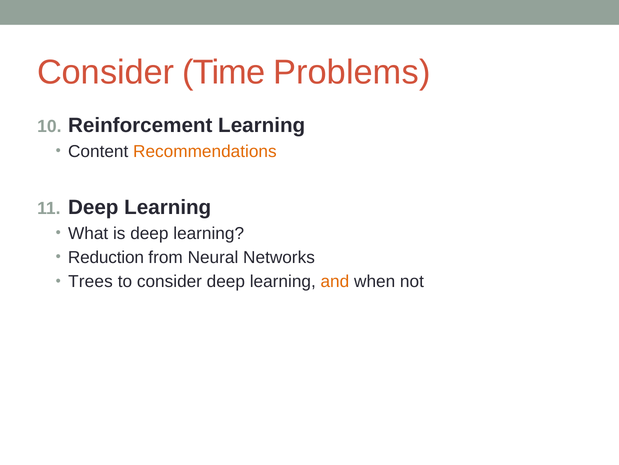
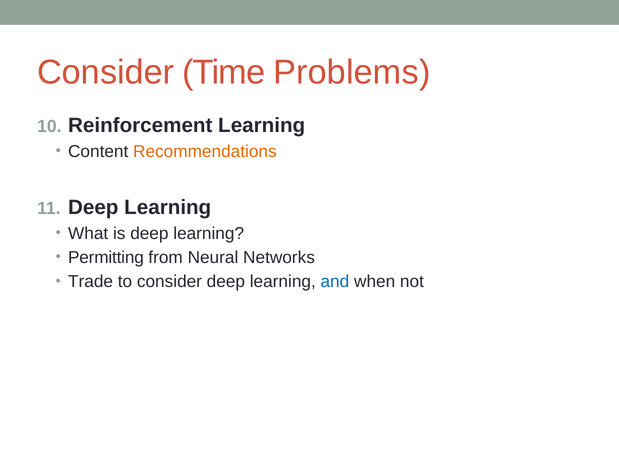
Reduction: Reduction -> Permitting (106, 257)
Trees: Trees -> Trade (91, 281)
and colour: orange -> blue (335, 281)
